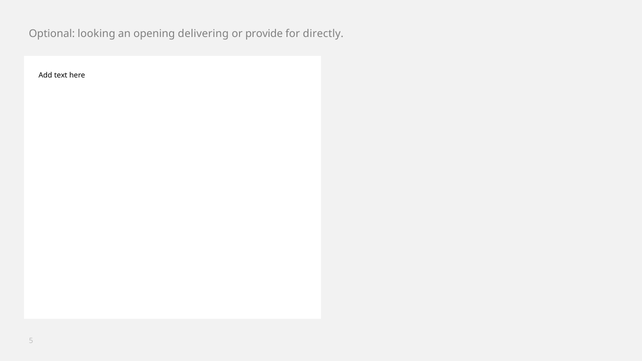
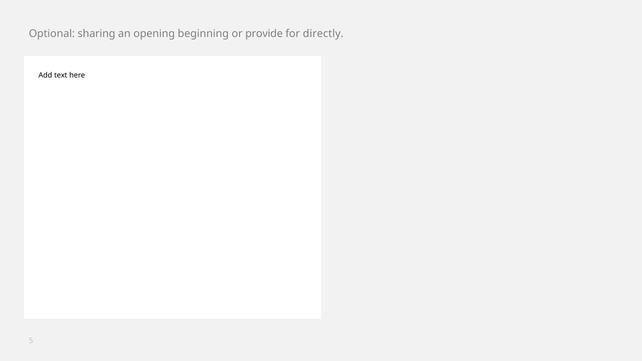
looking: looking -> sharing (97, 34)
delivering: delivering -> beginning (203, 34)
